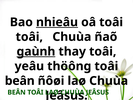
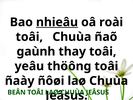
oâ toâi: toâi -> roài (111, 22)
gaùnh underline: present -> none (36, 51)
beân: beân -> ñaày (20, 81)
